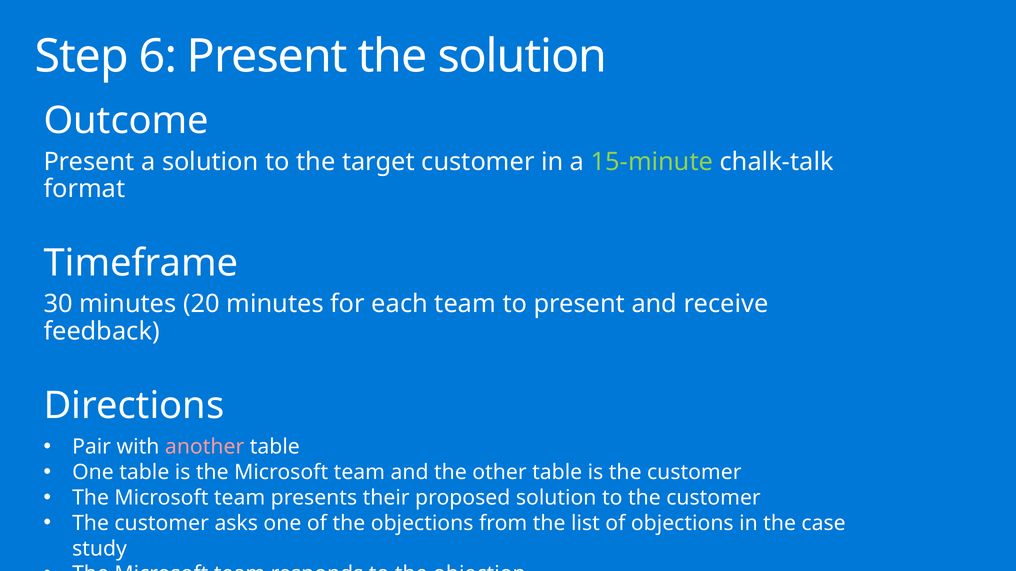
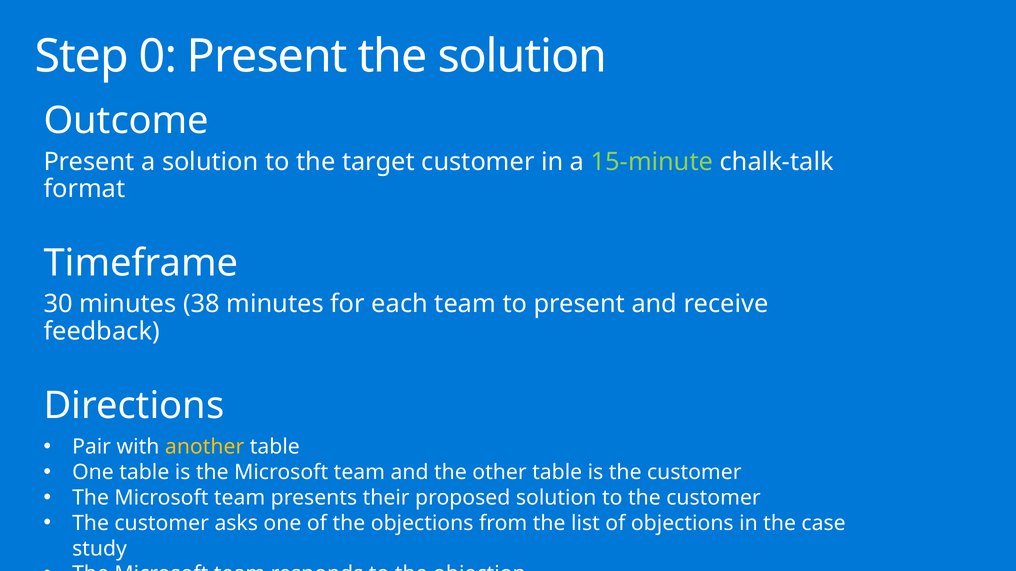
6: 6 -> 0 (158, 57)
20: 20 -> 38 (201, 304)
another colour: pink -> yellow (205, 447)
